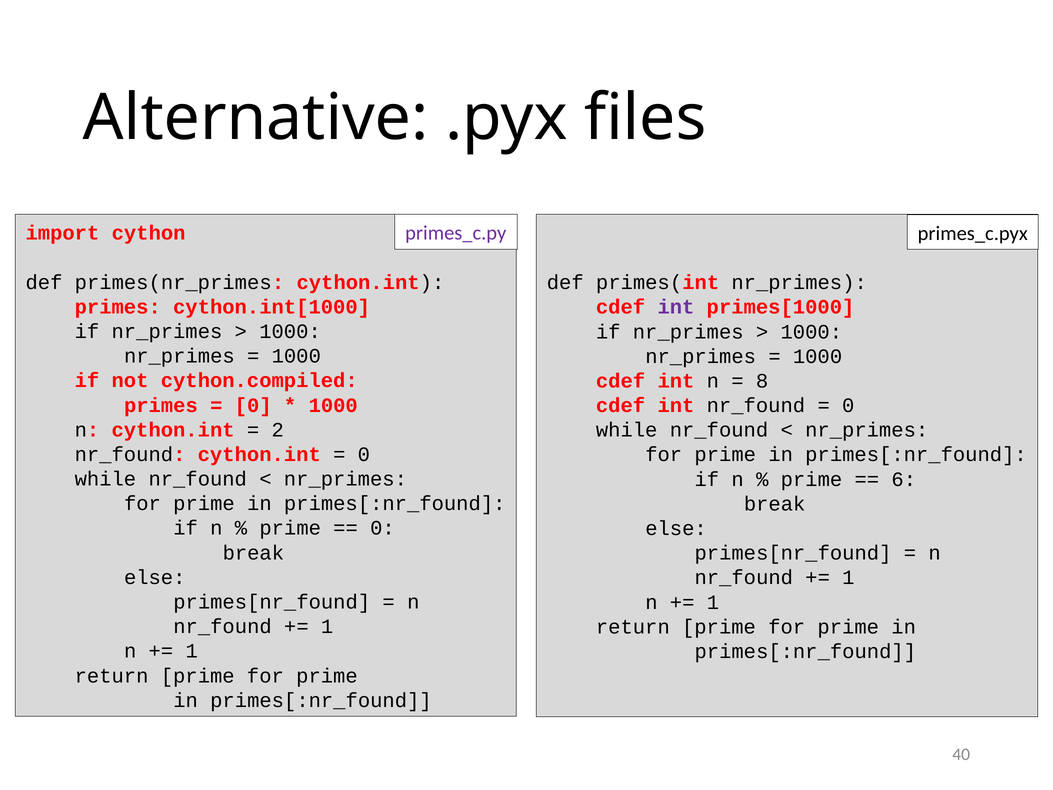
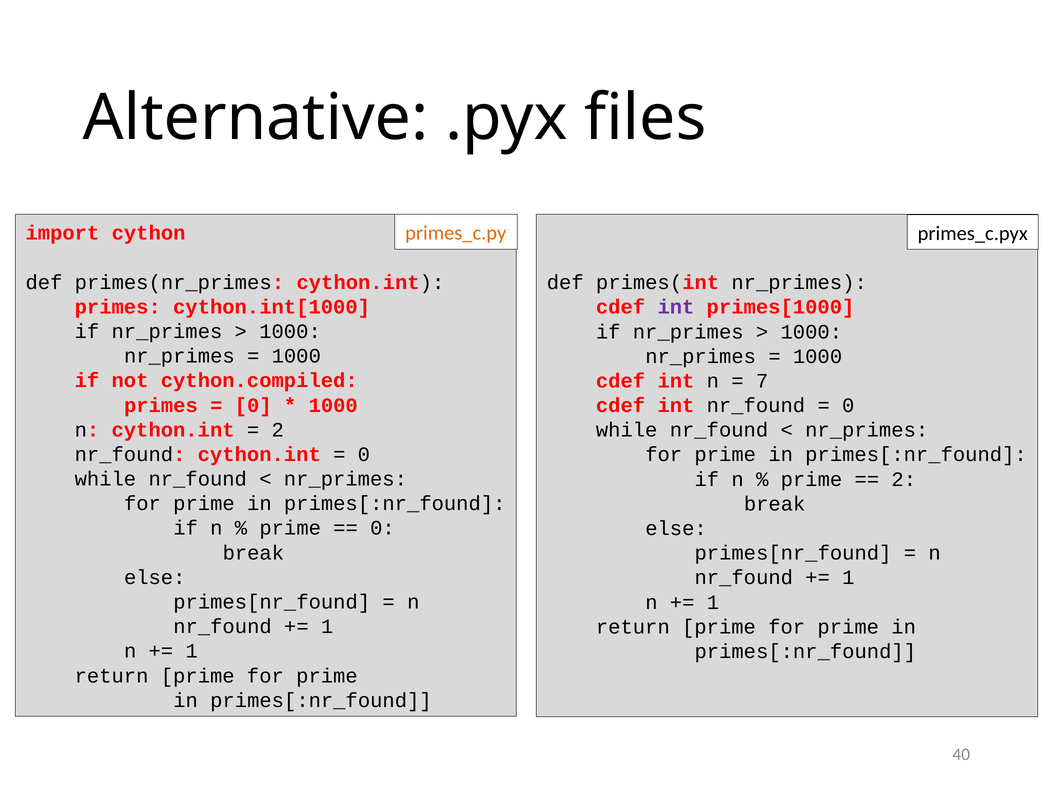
primes_c.py colour: purple -> orange (456, 233)
8: 8 -> 7 (762, 381)
6: 6 -> 2 (904, 479)
